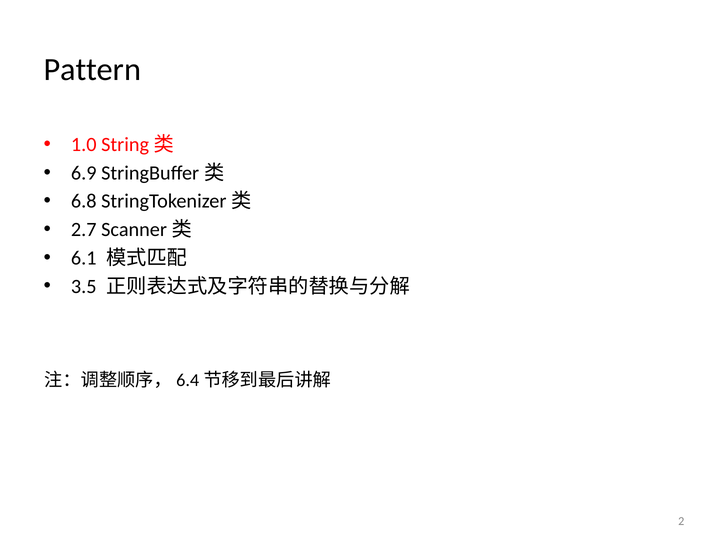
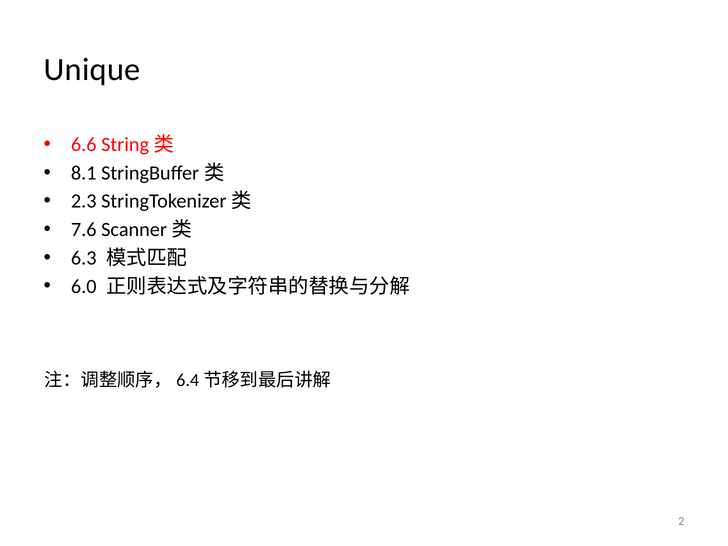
Pattern: Pattern -> Unique (92, 70)
1.0: 1.0 -> 6.6 (84, 145)
6.9: 6.9 -> 8.1 (84, 173)
6.8: 6.8 -> 2.3 (84, 201)
2.7: 2.7 -> 7.6 (84, 230)
6.1: 6.1 -> 6.3 (84, 258)
3.5: 3.5 -> 6.0 (84, 286)
